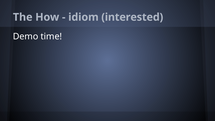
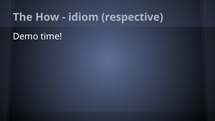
interested: interested -> respective (132, 17)
